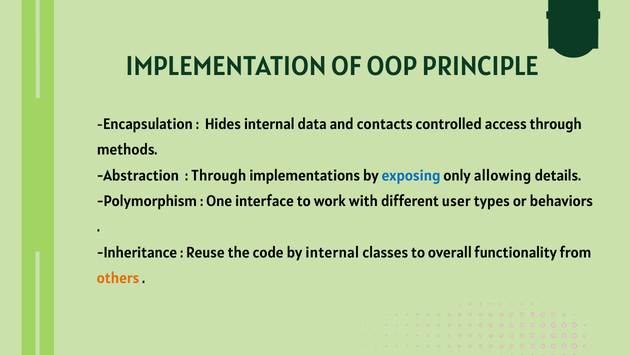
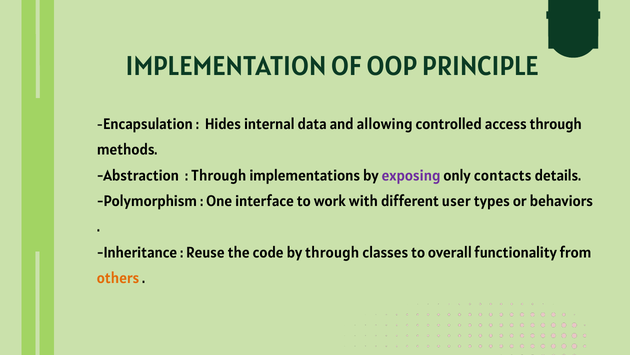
contacts: contacts -> allowing (385, 124)
exposing colour: blue -> purple (411, 175)
allowing: allowing -> contacts (503, 175)
by internal: internal -> through (332, 252)
